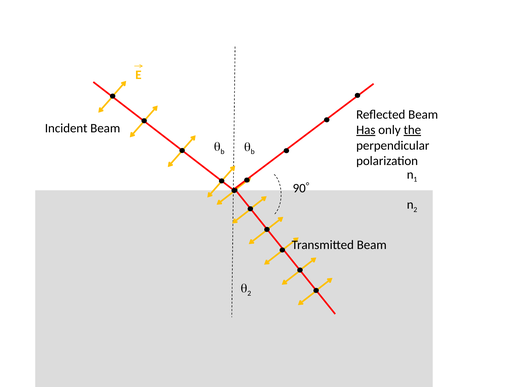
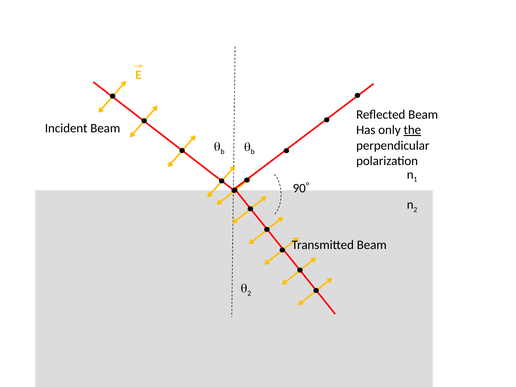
Has underline: present -> none (366, 130)
